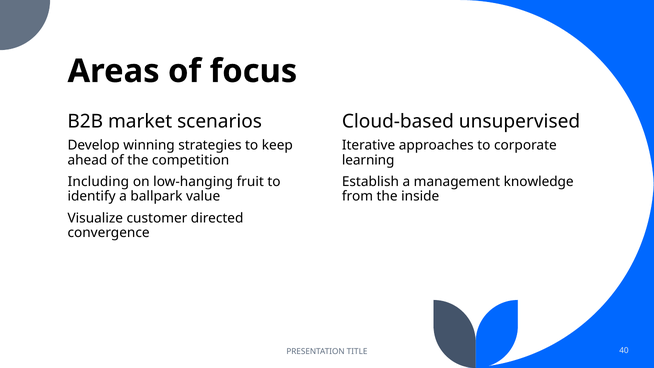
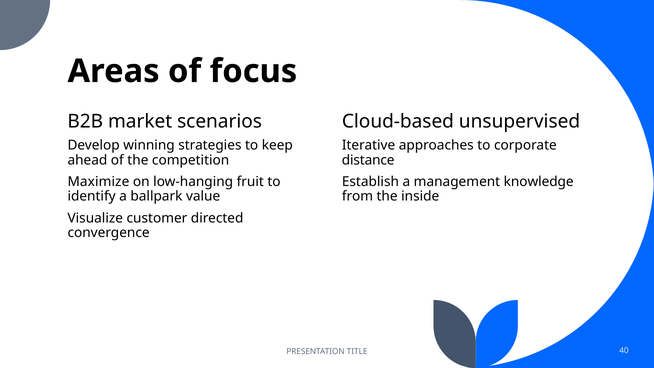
learning: learning -> distance (368, 160)
Including: Including -> Maximize (98, 182)
